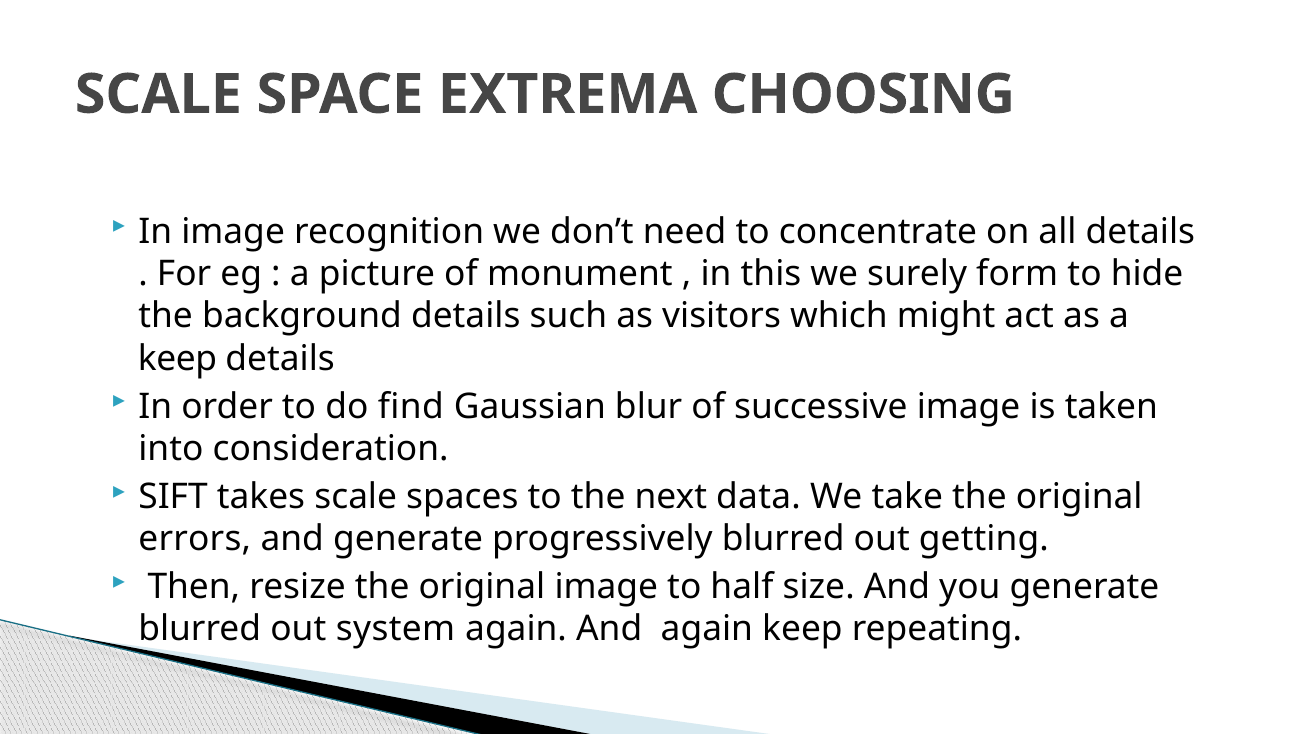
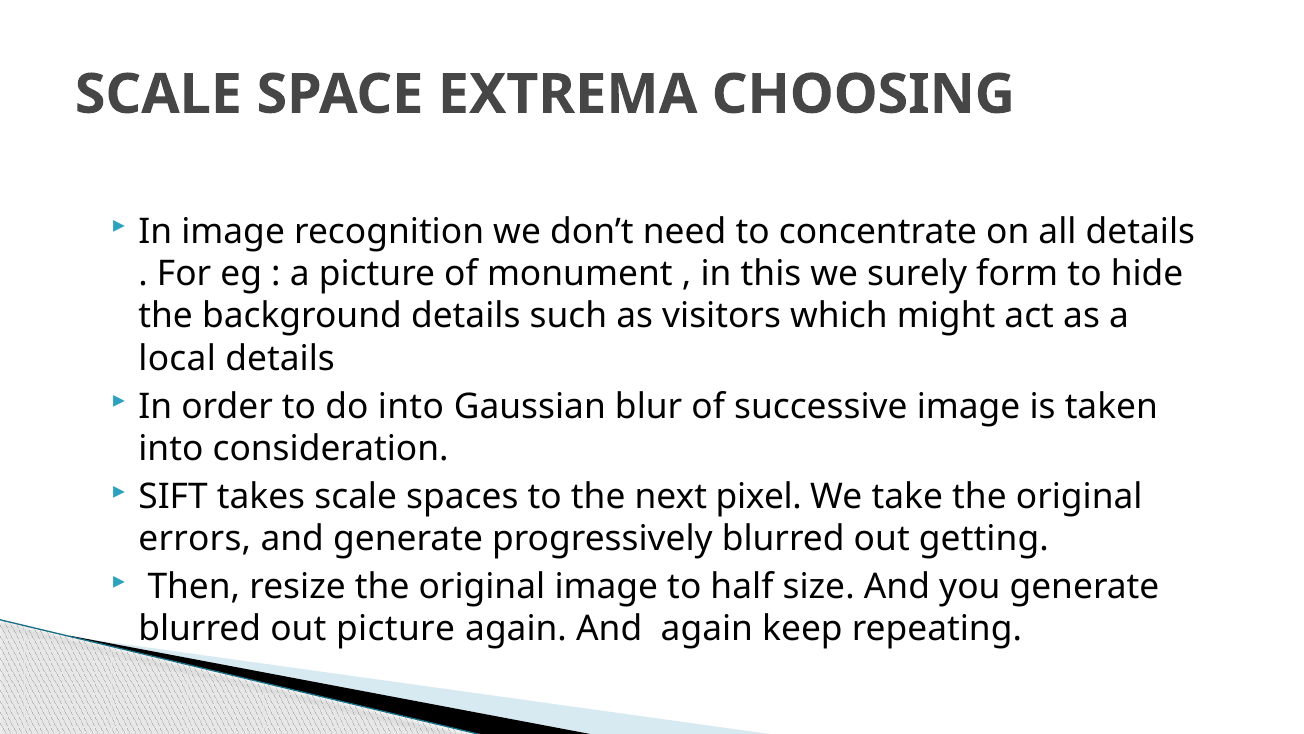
keep: keep -> local (177, 358)
do find: find -> into (411, 406)
data: data -> pixel (759, 496)
out system: system -> picture (396, 629)
